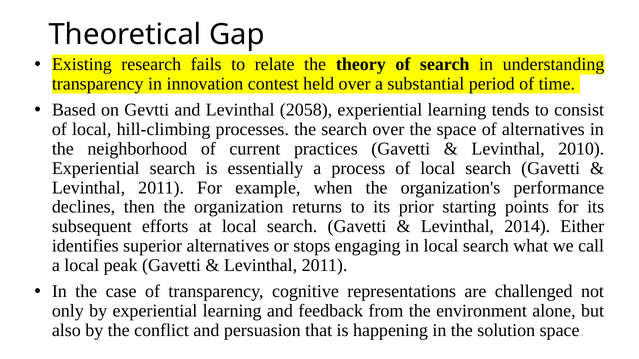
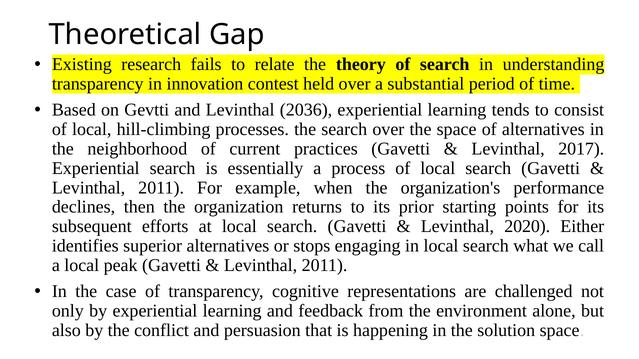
2058: 2058 -> 2036 (306, 110)
2010: 2010 -> 2017 (581, 149)
2014: 2014 -> 2020 (527, 227)
